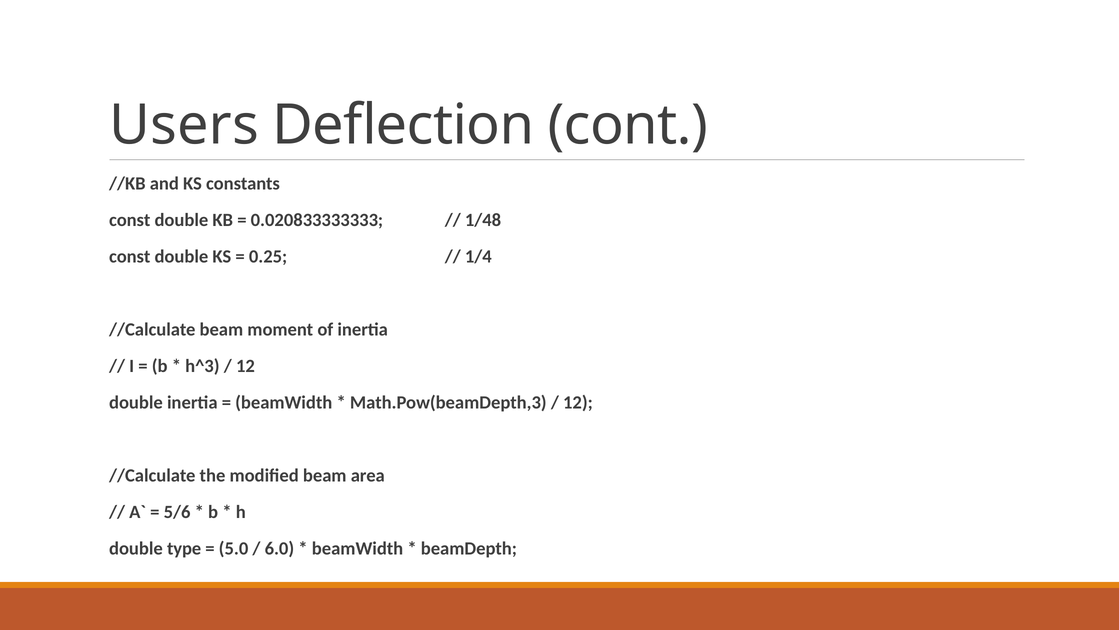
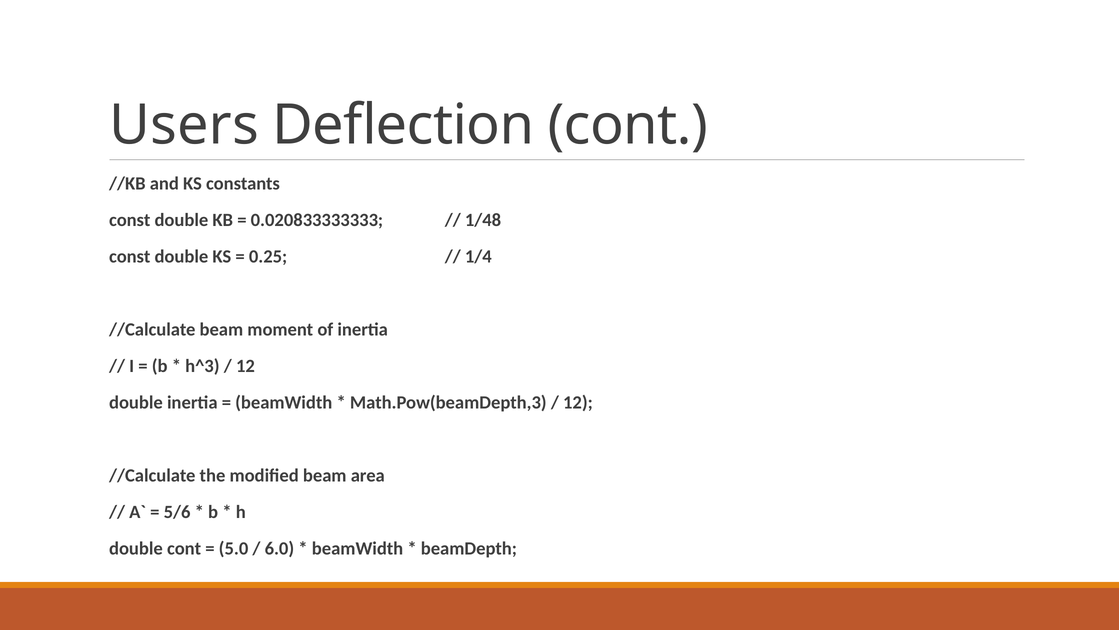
double type: type -> cont (184, 548)
